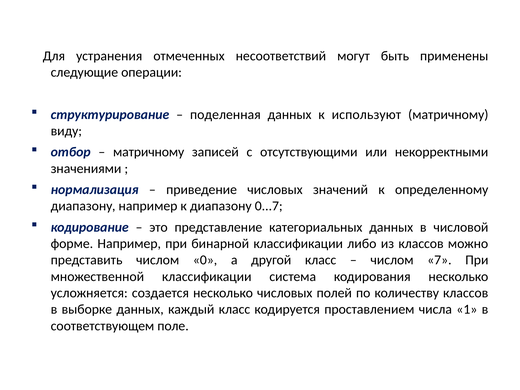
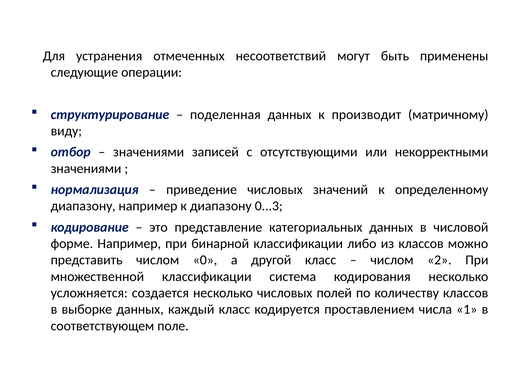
используют: используют -> производит (366, 115)
матричному: матричному -> значениями (149, 152)
0...7: 0...7 -> 0...3 (269, 206)
7: 7 -> 2 (439, 260)
